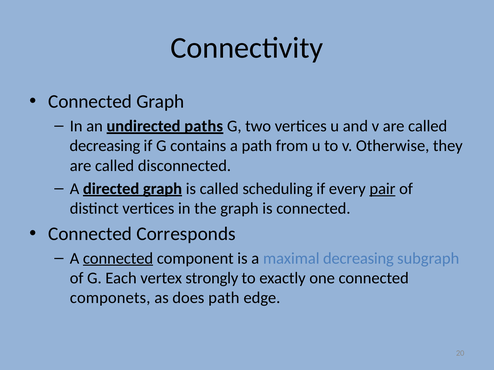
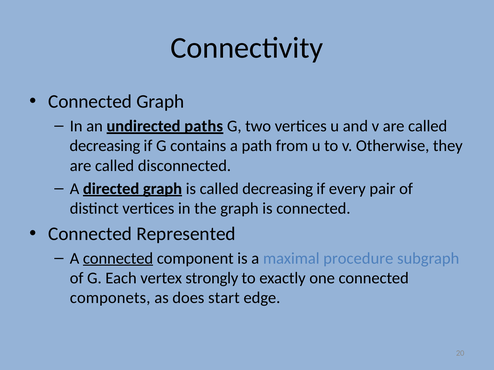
is called scheduling: scheduling -> decreasing (278, 189)
pair underline: present -> none (382, 189)
Corresponds: Corresponds -> Represented (186, 234)
maximal decreasing: decreasing -> procedure (358, 259)
does path: path -> start (224, 298)
